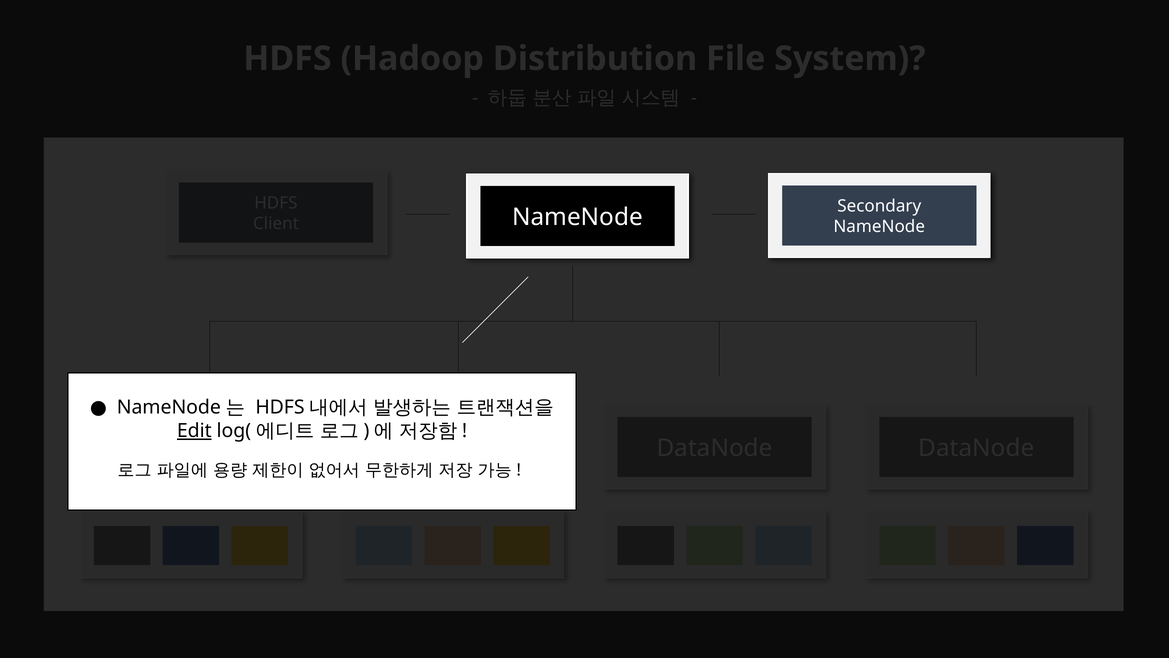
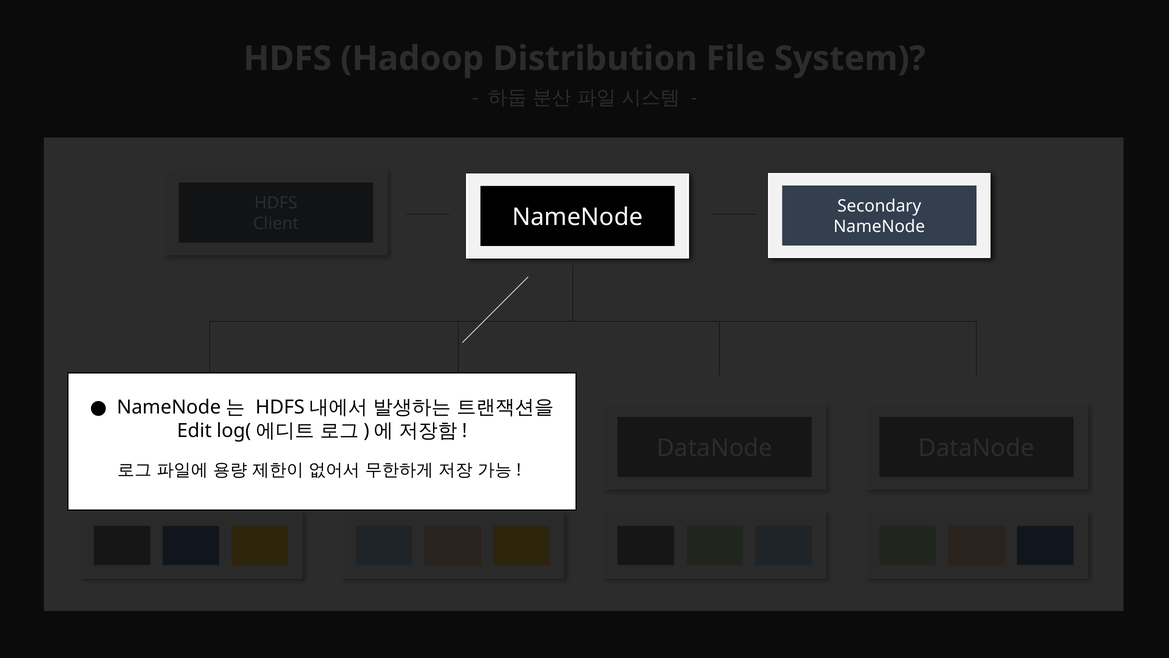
Edit underline: present -> none (194, 431)
